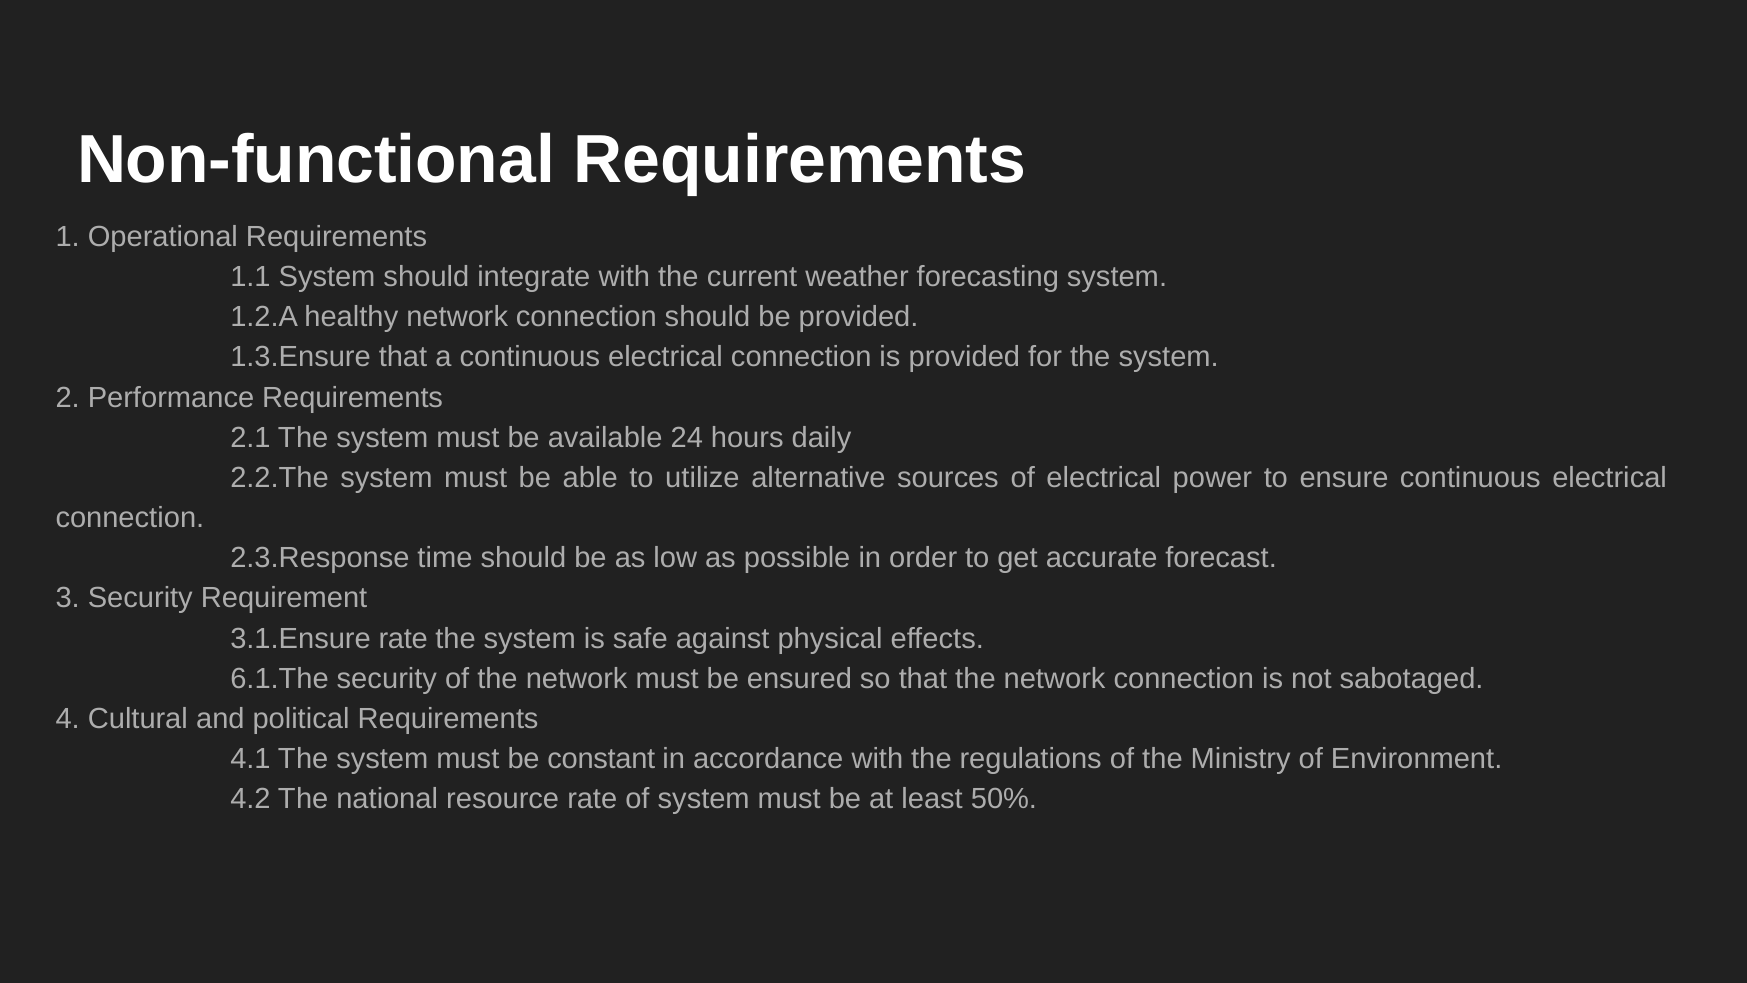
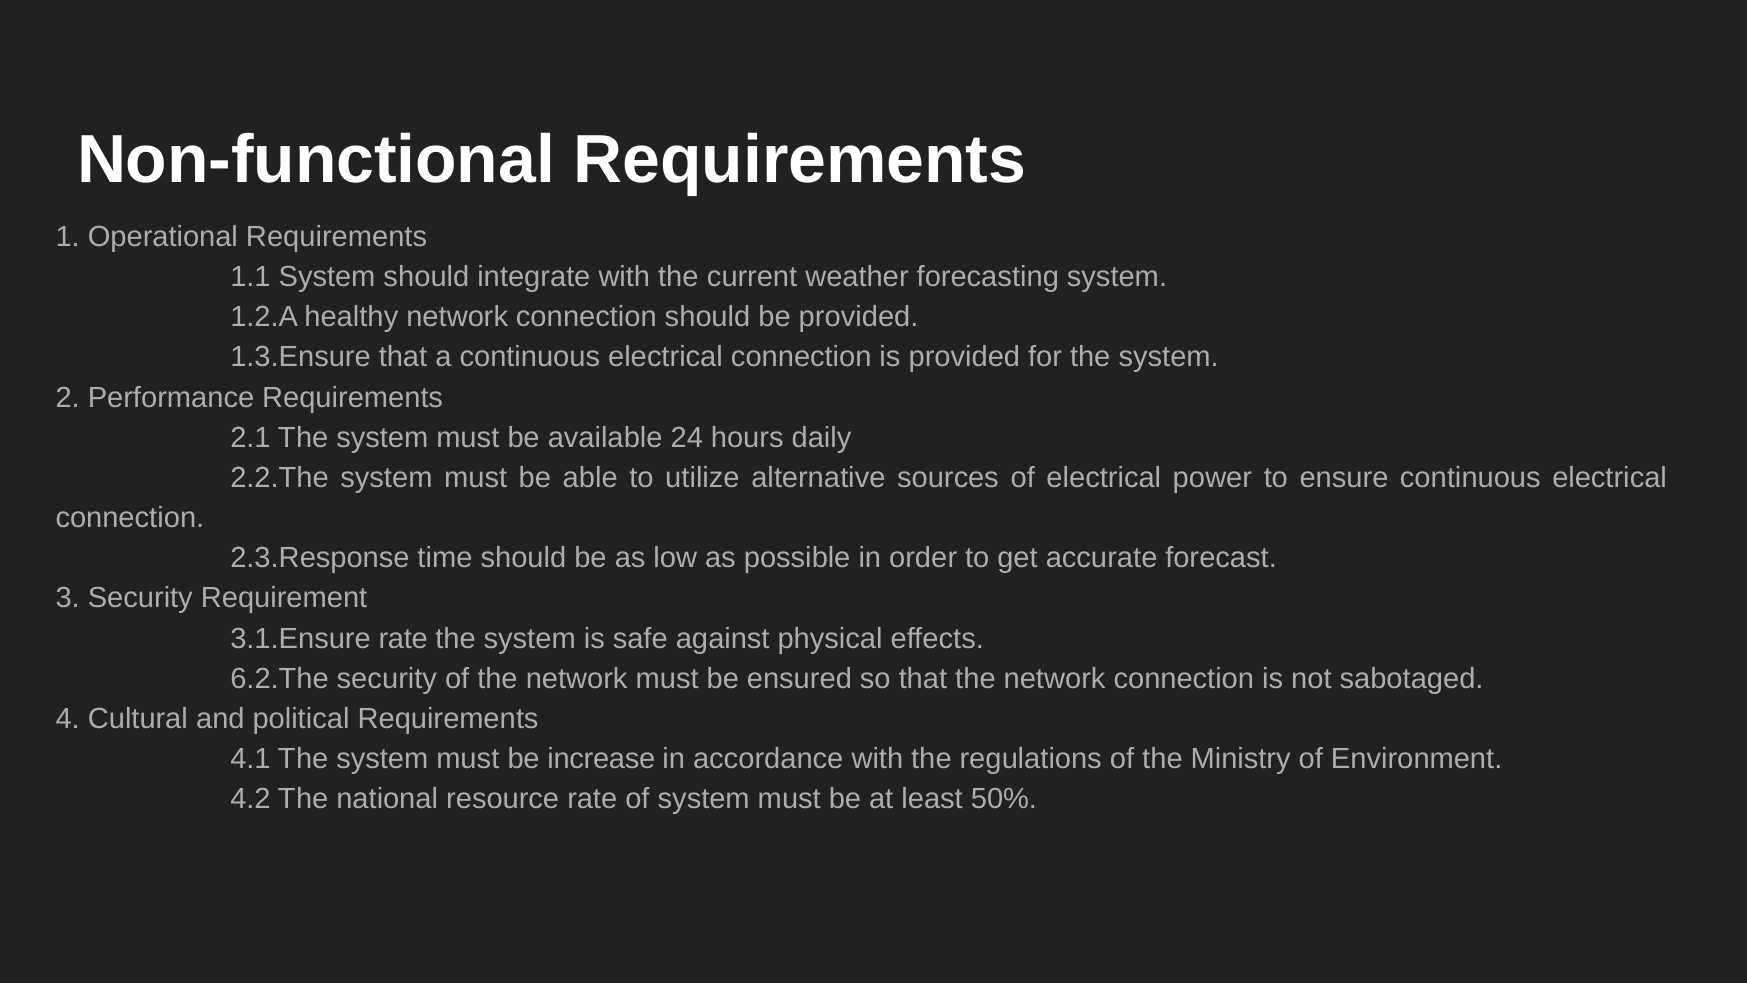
6.1.The: 6.1.The -> 6.2.The (280, 678)
constant: constant -> increase (601, 759)
